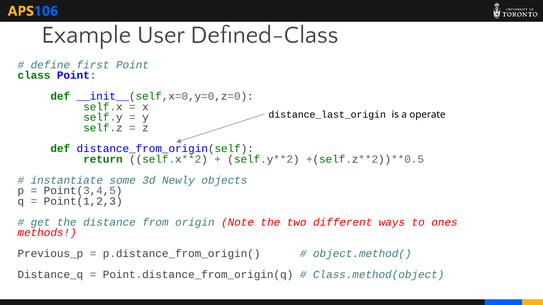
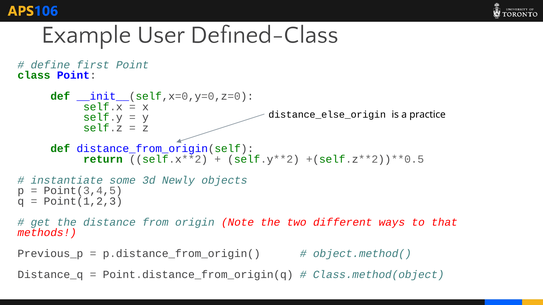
distance_last_origin: distance_last_origin -> distance_else_origin (327, 115)
operate: operate -> practice (428, 115)
ones: ones -> that (444, 222)
